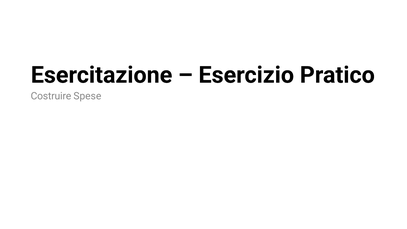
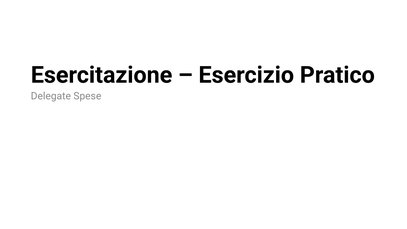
Costruire: Costruire -> Delegate (51, 96)
